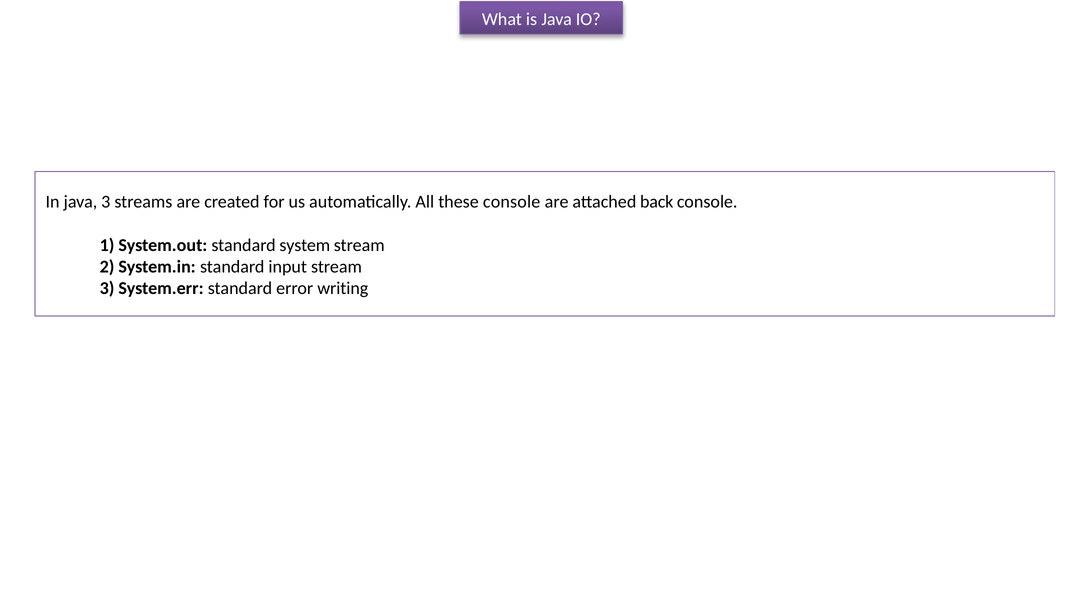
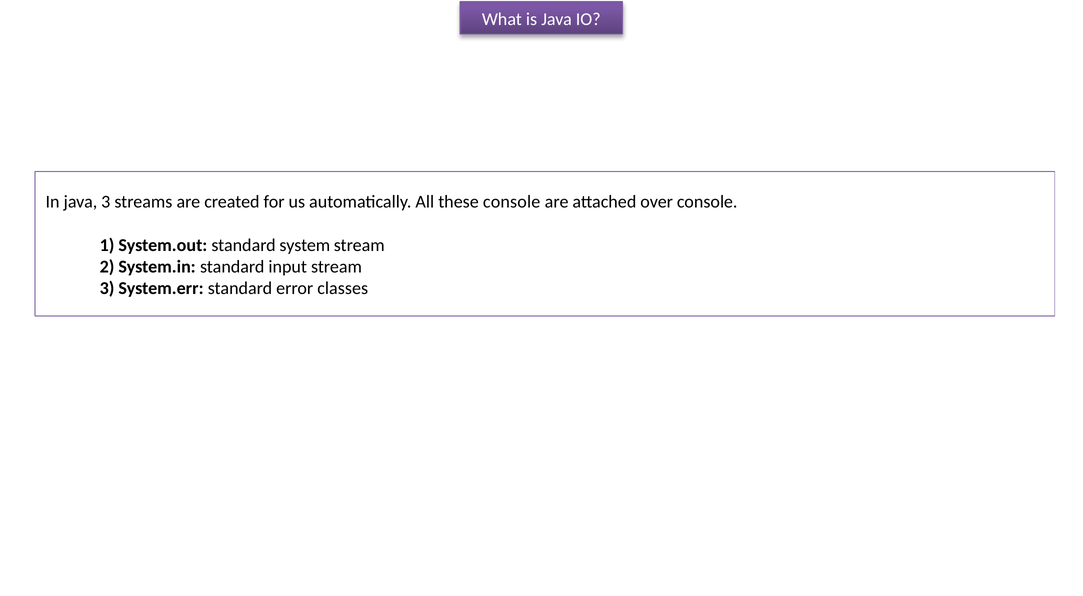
back: back -> over (657, 202)
writing: writing -> classes (343, 288)
